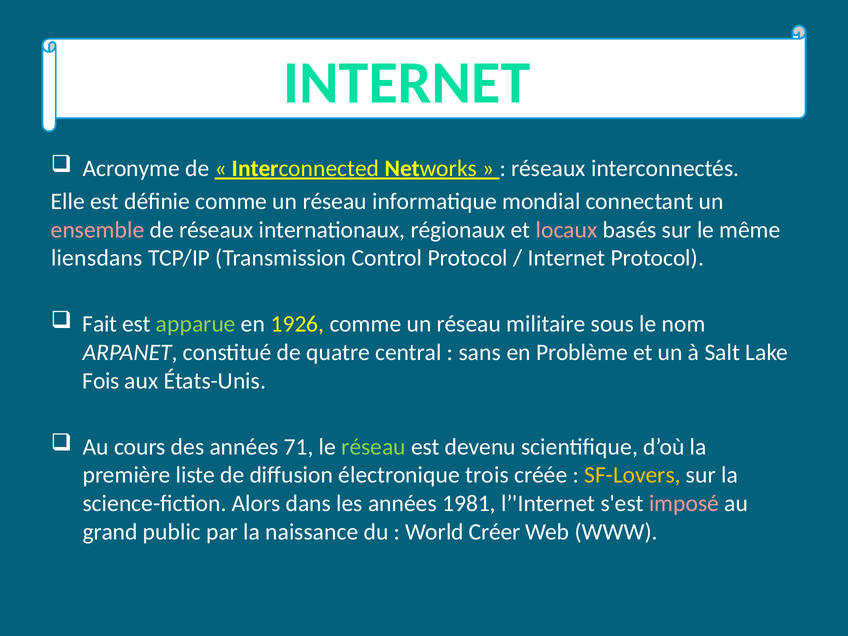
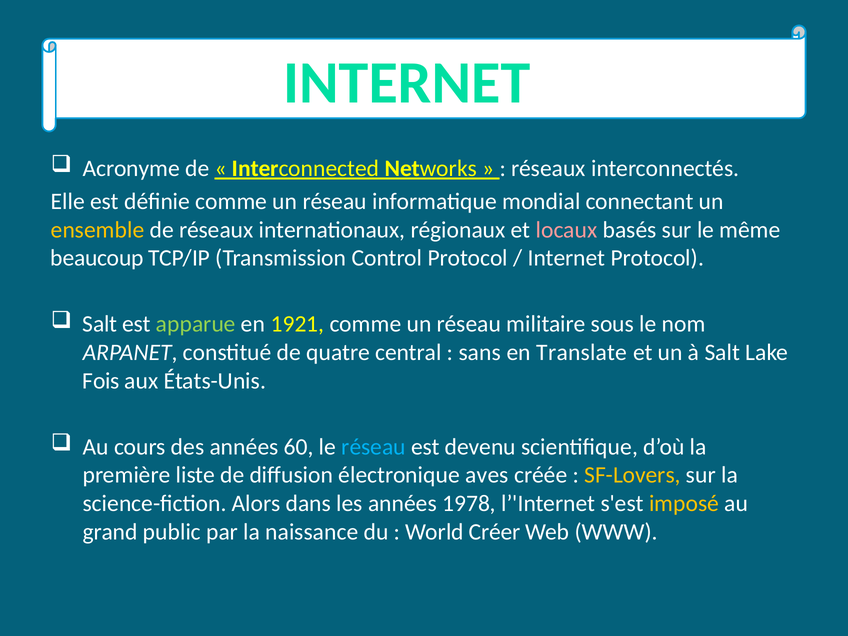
ensemble colour: pink -> yellow (98, 230)
liensdans: liensdans -> beaucoup (97, 258)
Fait: Fait -> Salt (100, 324)
1926: 1926 -> 1921 (297, 324)
Problème: Problème -> Translate (582, 352)
71: 71 -> 60 (299, 447)
réseau colour: light green -> light blue (374, 447)
trois: trois -> aves (487, 475)
1981: 1981 -> 1978 (469, 503)
imposé colour: pink -> yellow (684, 503)
